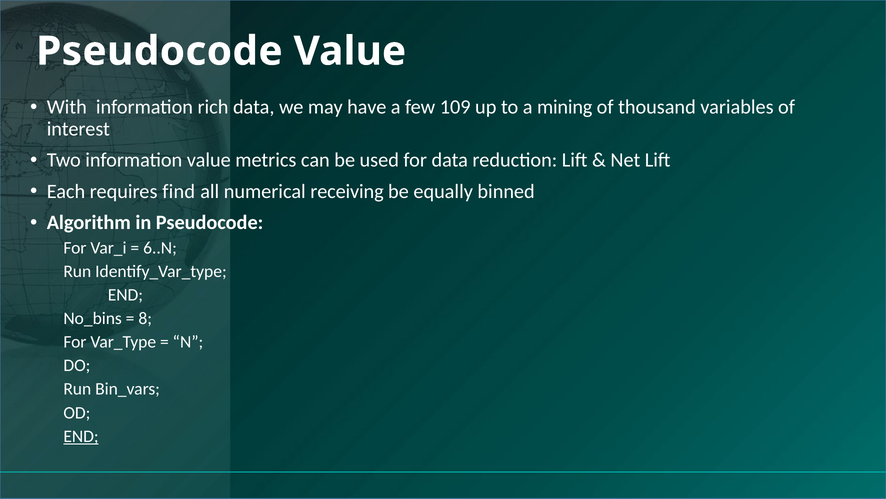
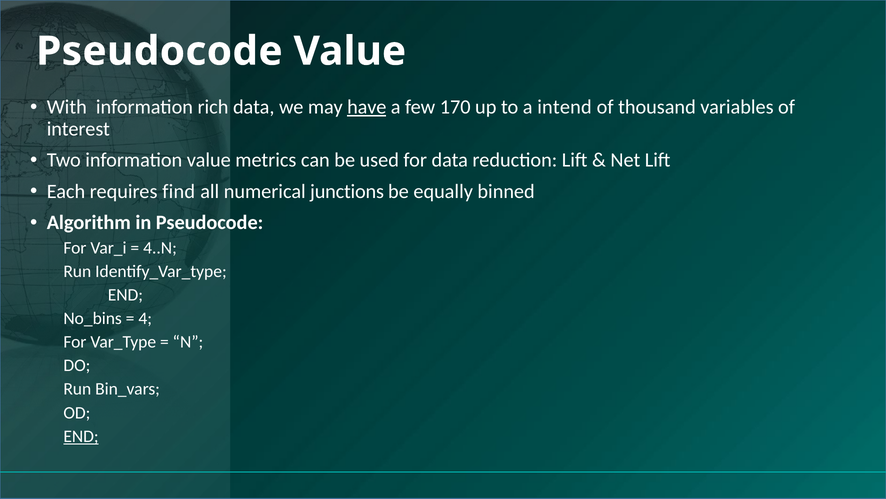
have underline: none -> present (367, 107)
109: 109 -> 170 (455, 107)
mining: mining -> intend (565, 107)
receiving: receiving -> junctions (347, 191)
6..N: 6..N -> 4..N (160, 247)
8: 8 -> 4 (145, 318)
